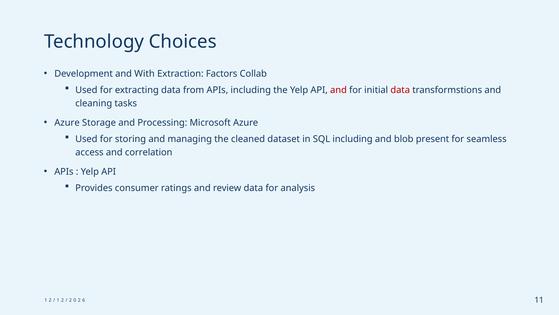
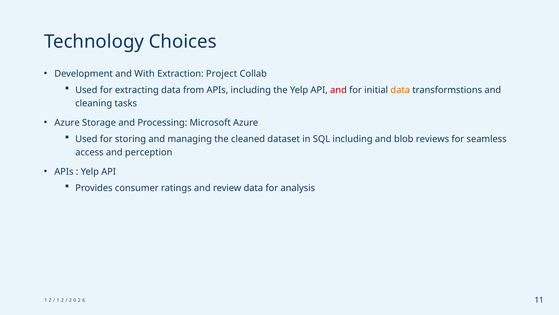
Factors: Factors -> Project (222, 73)
data colour: red -> orange (400, 90)
present: present -> reviews (433, 139)
correlation: correlation -> perception (149, 152)
